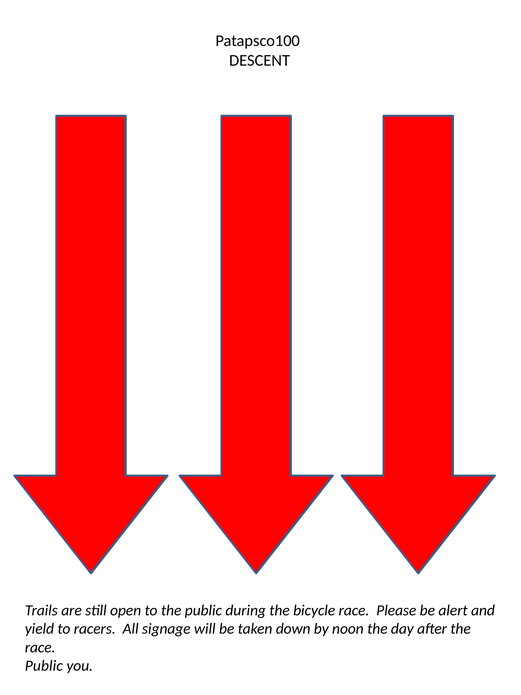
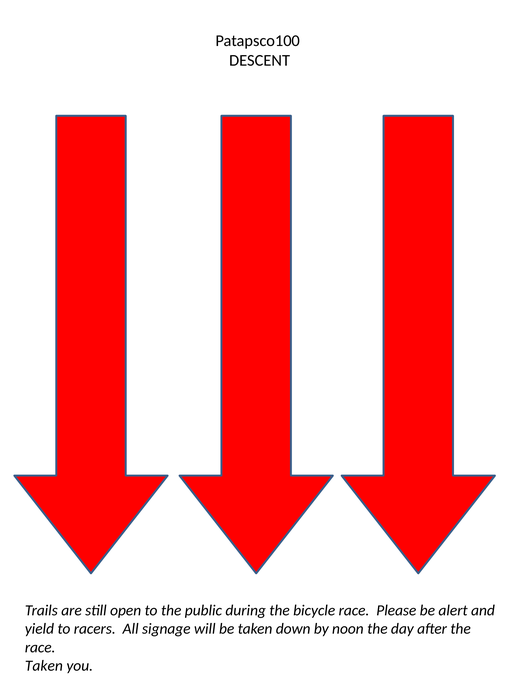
Public: Public -> Taken (44, 666)
